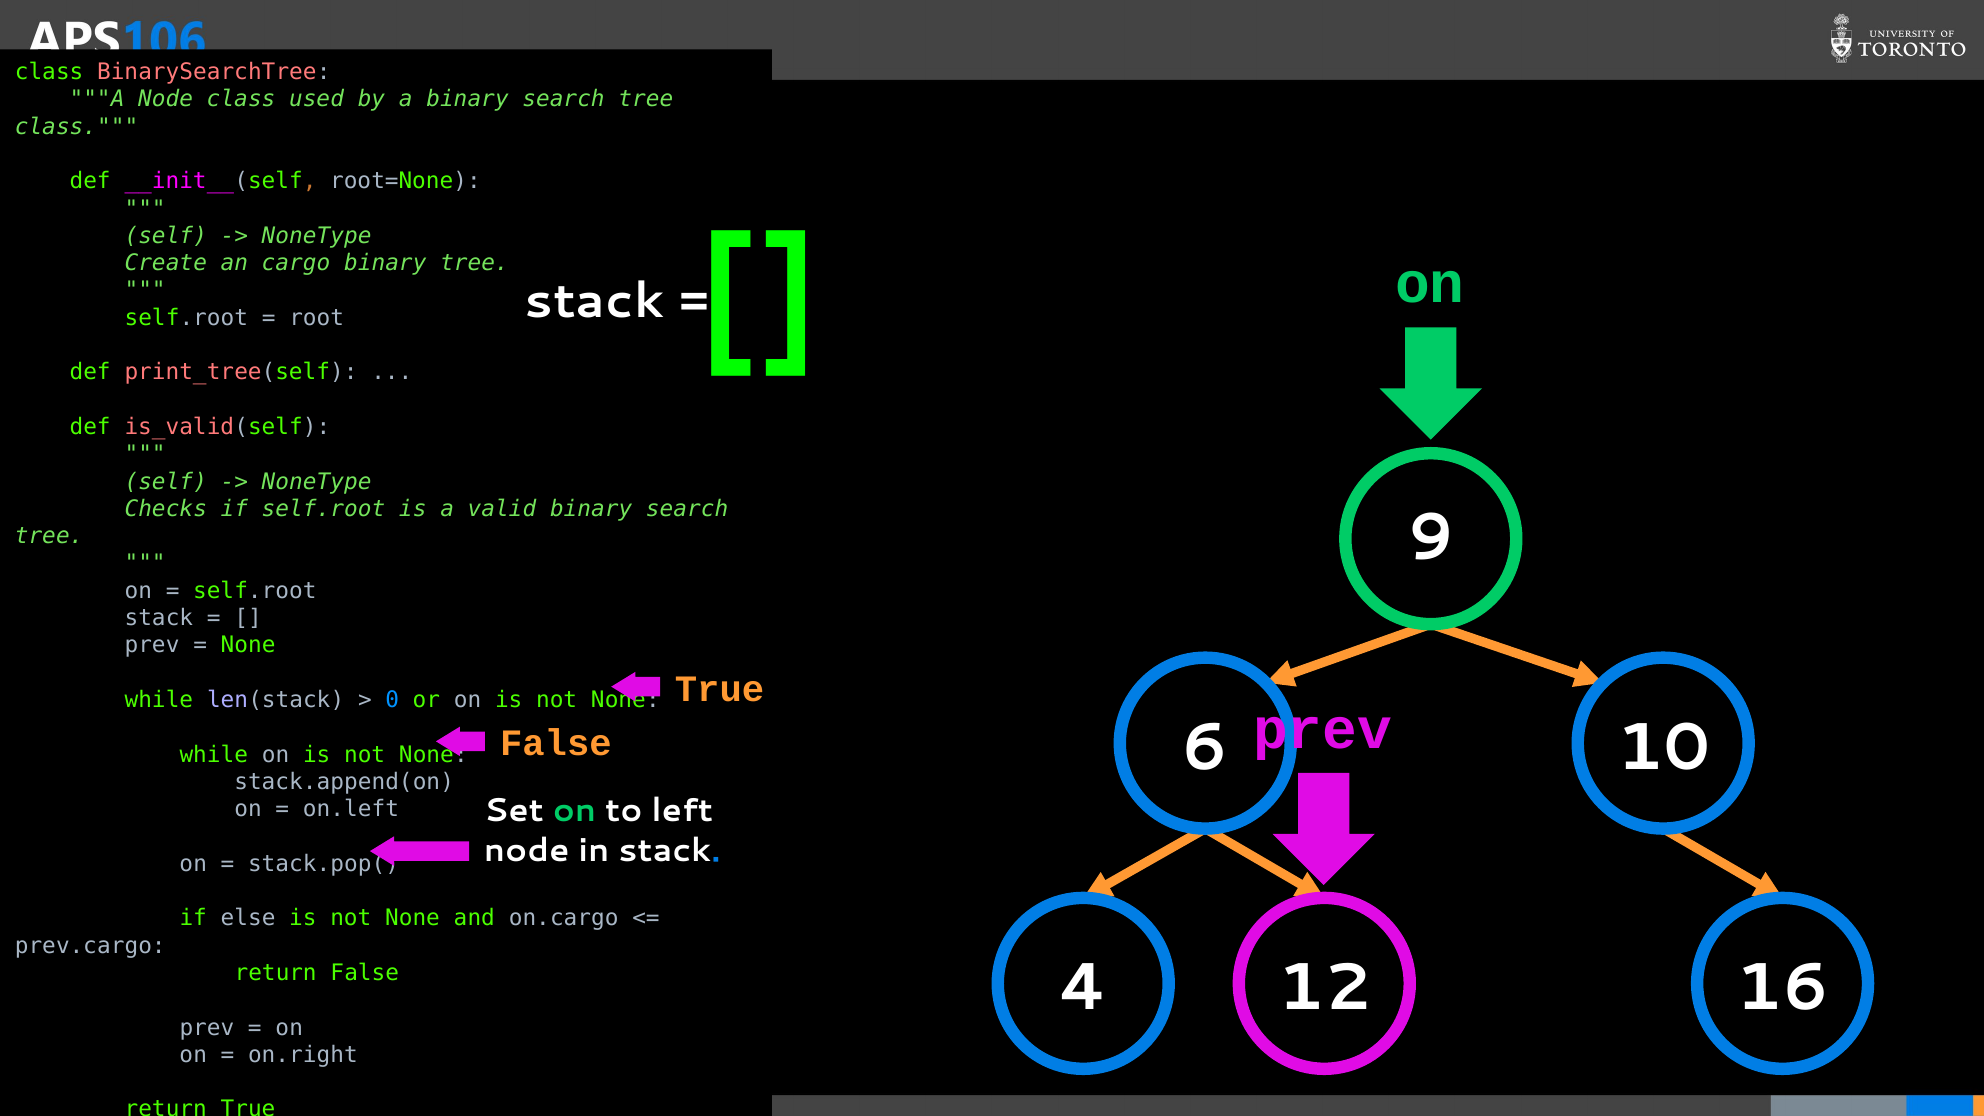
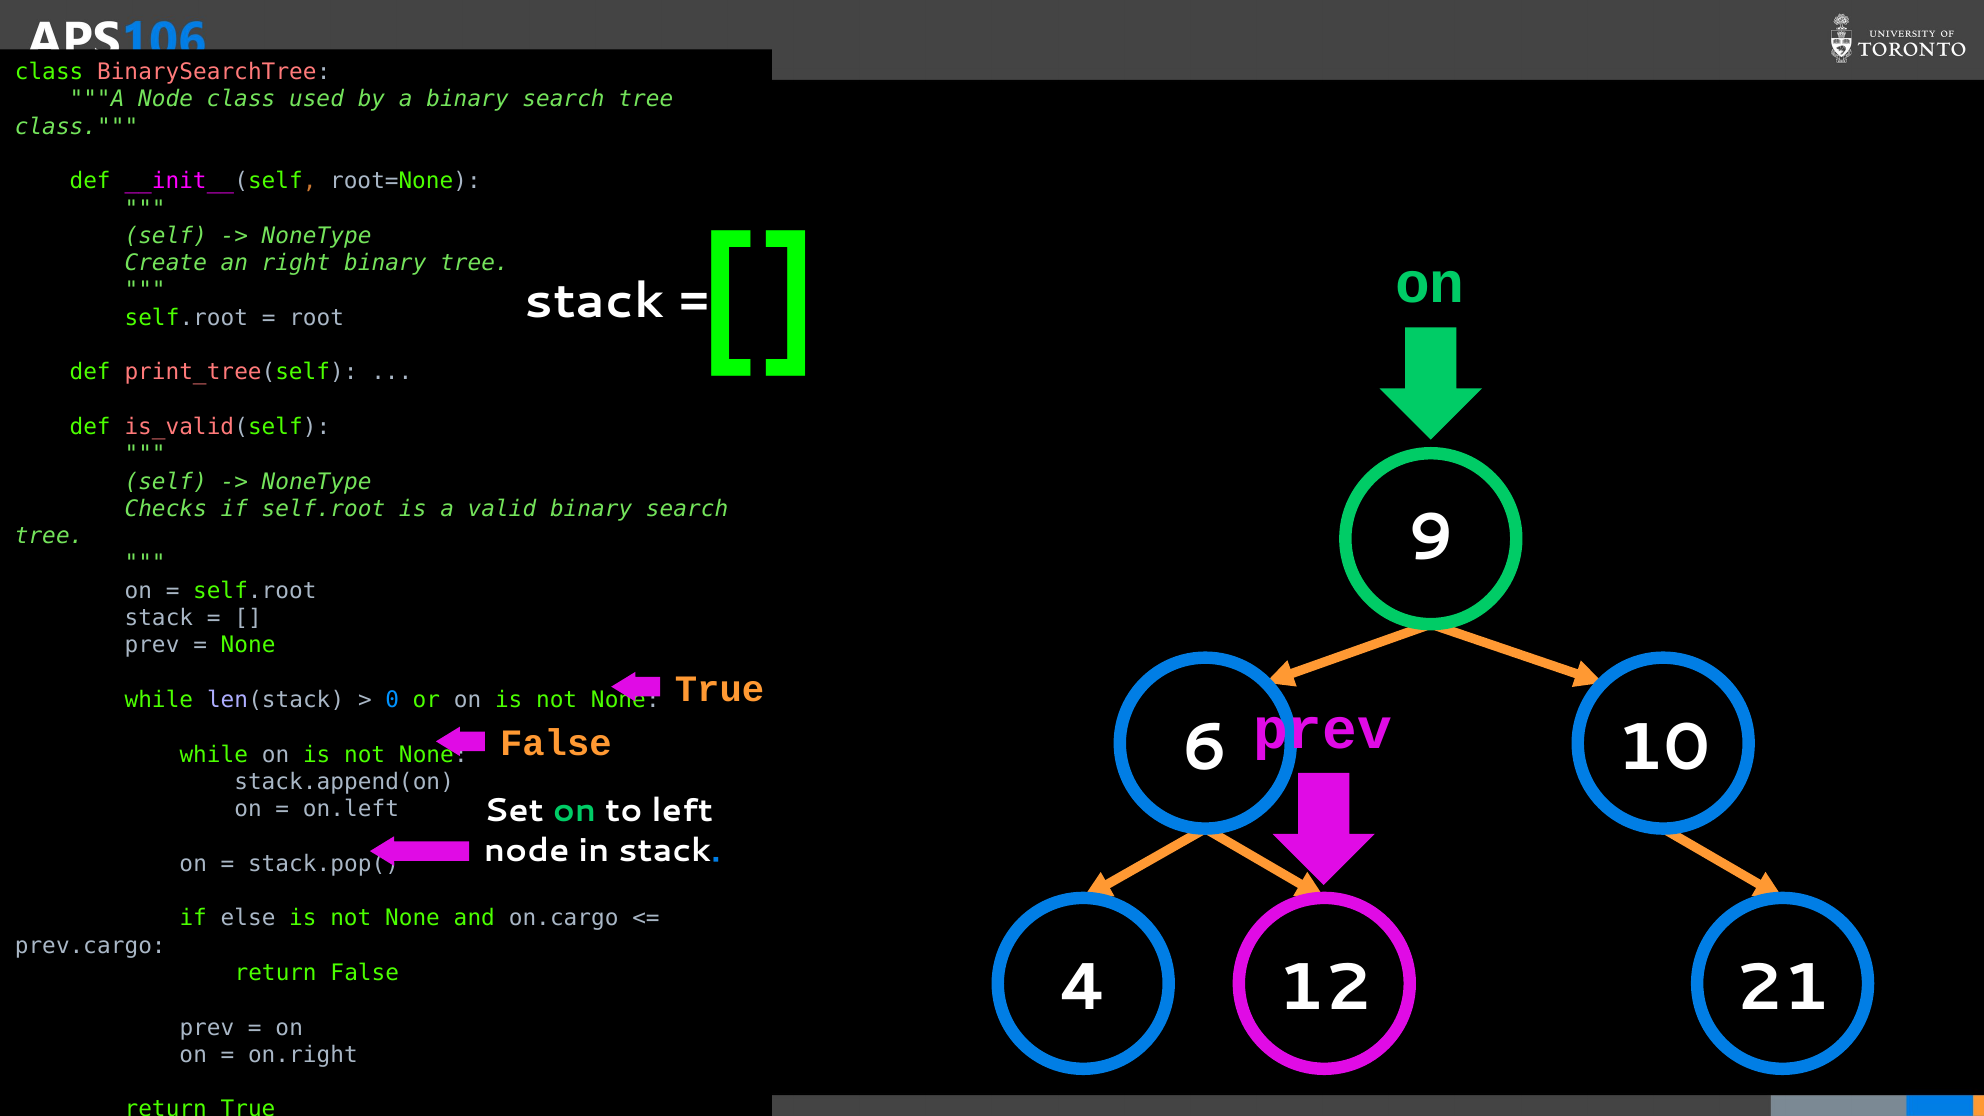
cargo: cargo -> right (296, 263)
16: 16 -> 21 (1783, 988)
